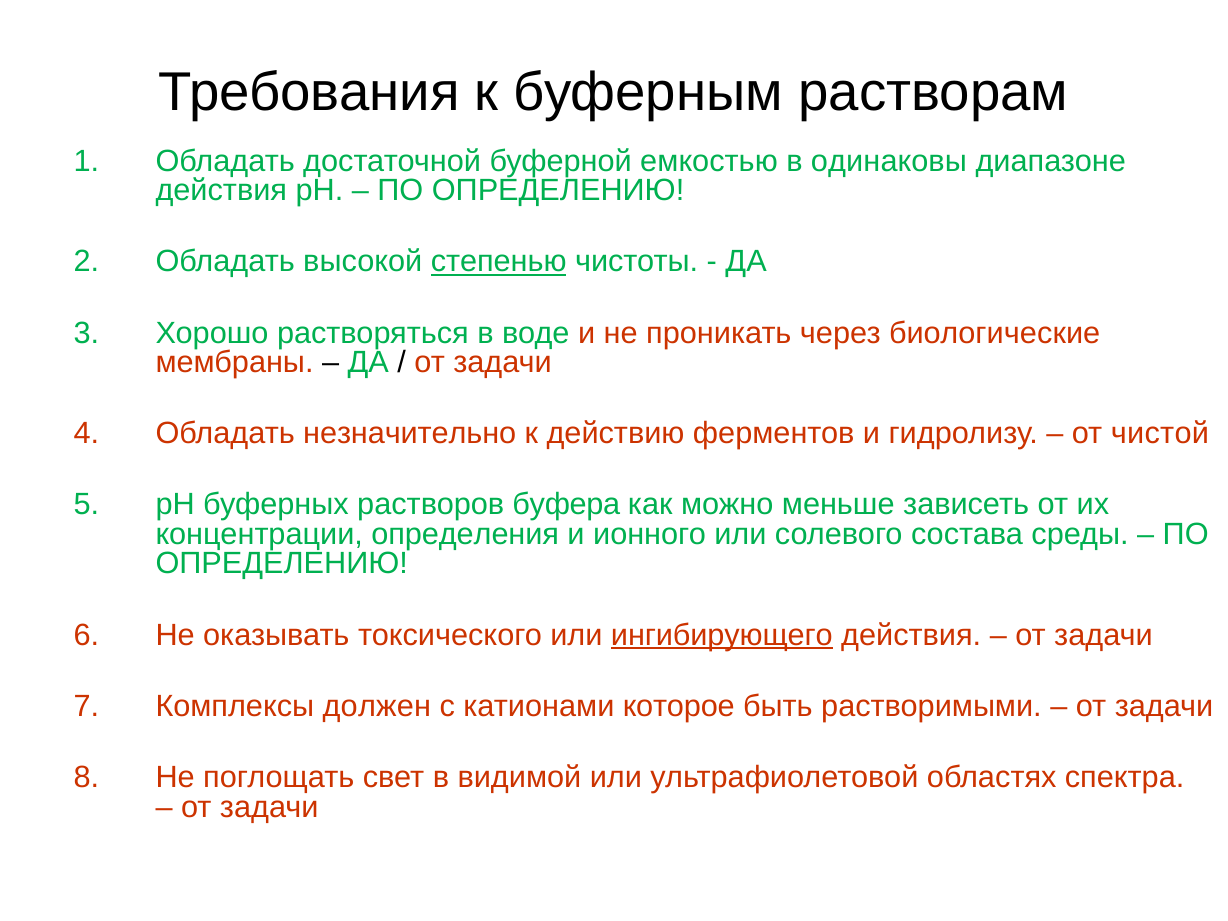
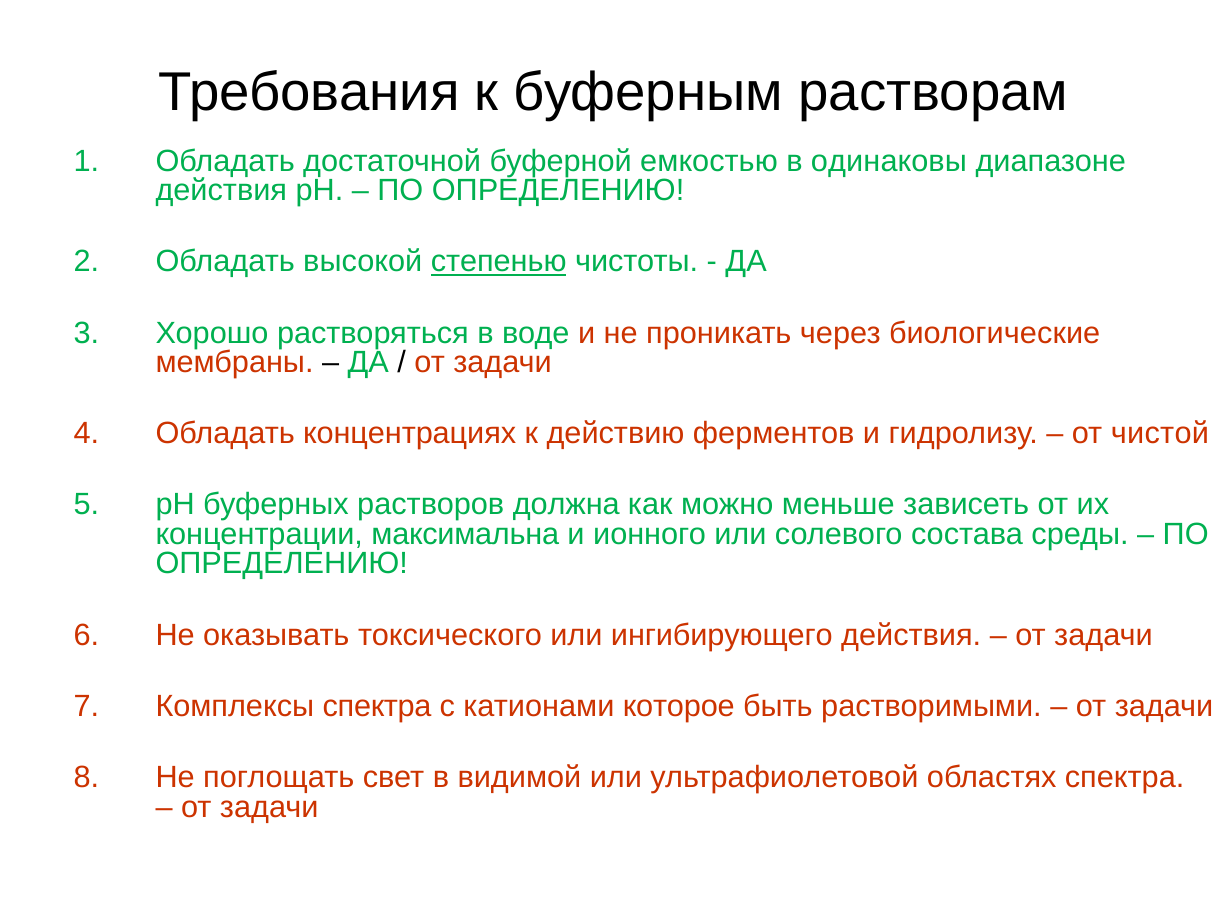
незначительно: незначительно -> концентрациях (410, 434)
буфера: буфера -> должна (566, 505)
определения: определения -> максимальна (465, 534)
ингибирующего underline: present -> none (722, 635)
Комплексы должен: должен -> спектра (377, 706)
